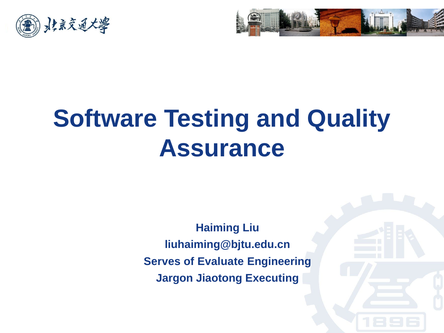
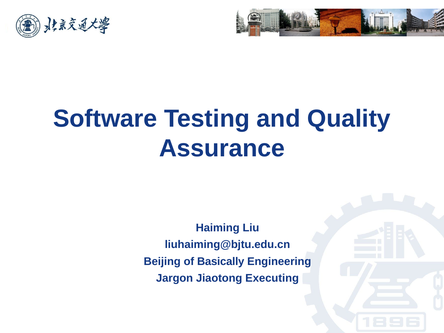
Serves: Serves -> Beijing (162, 261)
Evaluate: Evaluate -> Basically (221, 261)
